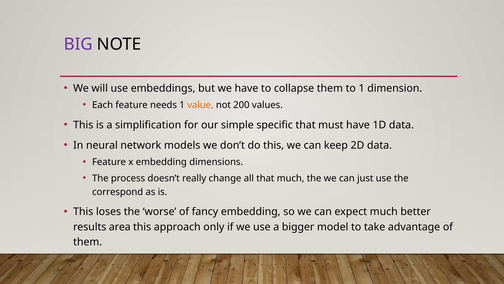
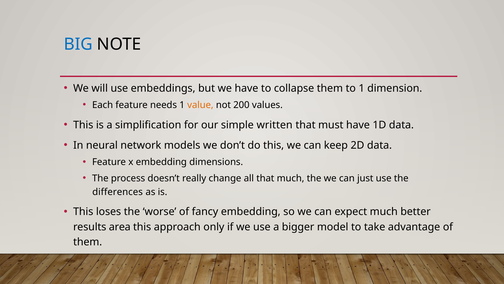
BIG colour: purple -> blue (78, 44)
specific: specific -> written (275, 125)
correspond: correspond -> differences (118, 192)
